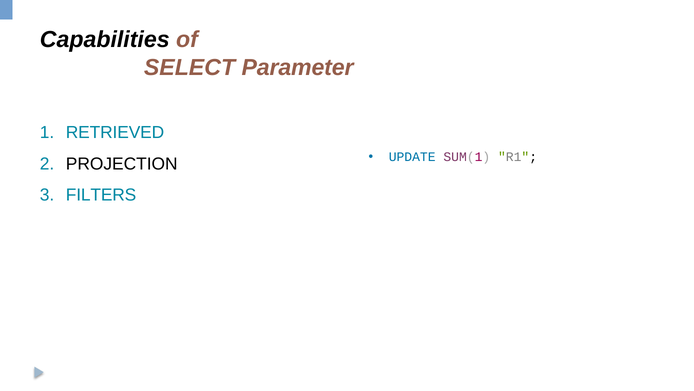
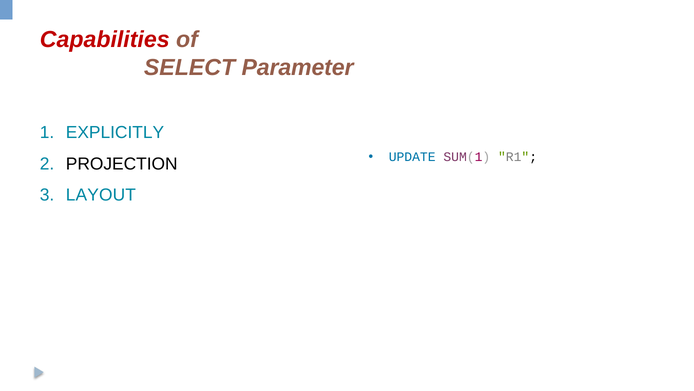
Capabilities colour: black -> red (105, 40)
RETRIEVED: RETRIEVED -> EXPLICITLY (115, 132)
FILTERS: FILTERS -> LAYOUT (101, 195)
